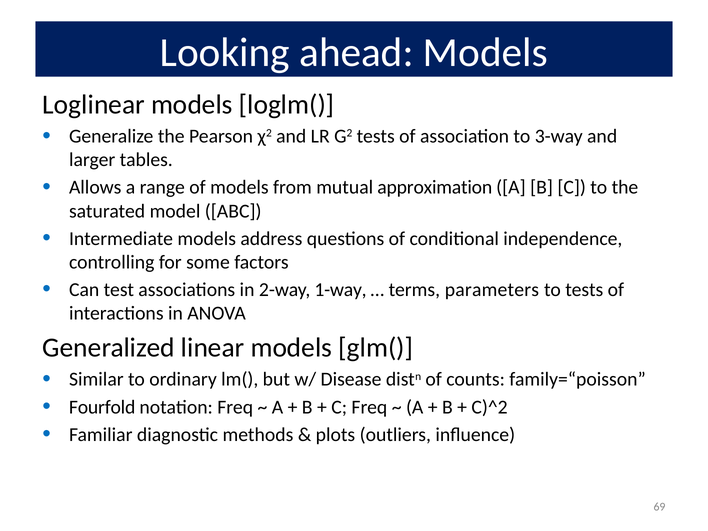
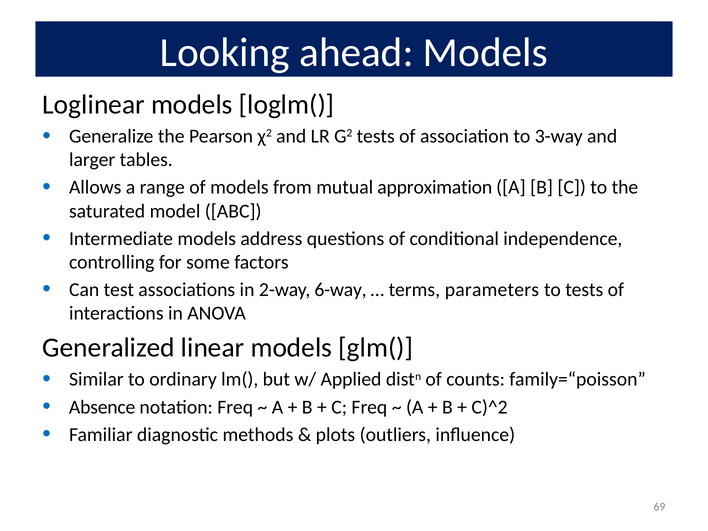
1-way: 1-way -> 6-way (341, 290)
Disease: Disease -> Applied (351, 379)
Fourfold: Fourfold -> Absence (102, 407)
